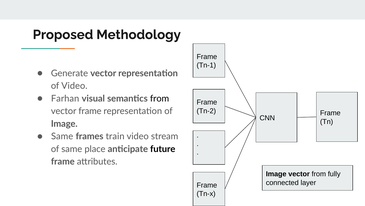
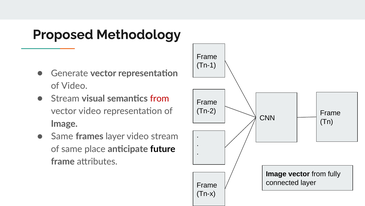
Farhan: Farhan -> Stream (65, 98)
from colour: black -> red (160, 98)
vector frame: frame -> video (90, 111)
frames train: train -> layer (115, 136)
